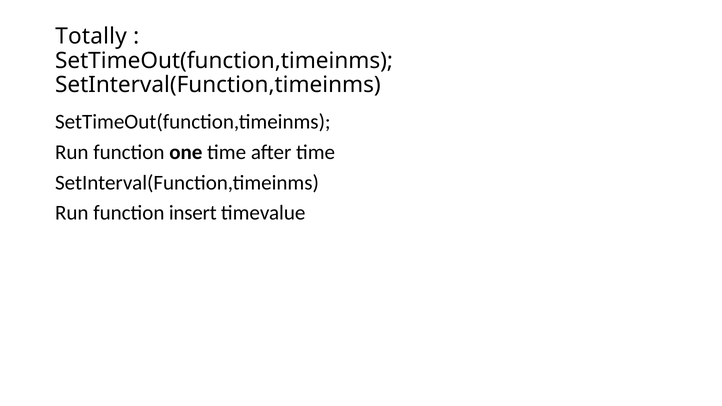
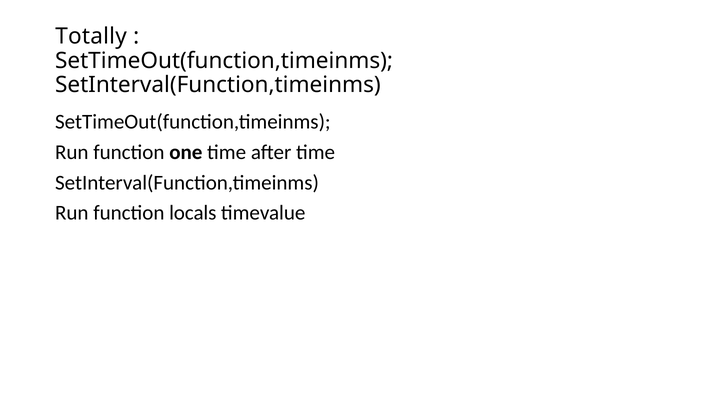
insert: insert -> locals (193, 213)
